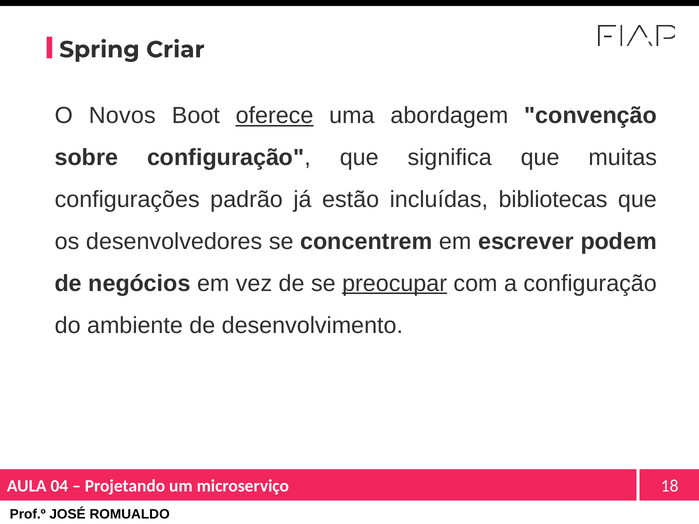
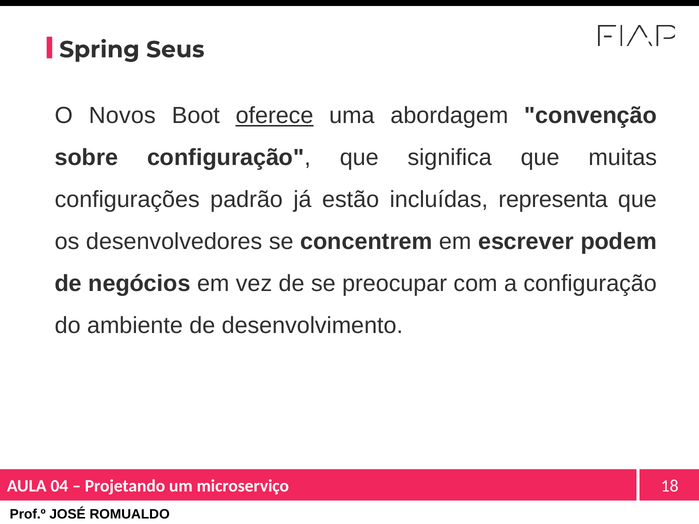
Criar: Criar -> Seus (175, 50)
bibliotecas: bibliotecas -> representa (553, 200)
preocupar underline: present -> none (395, 284)
